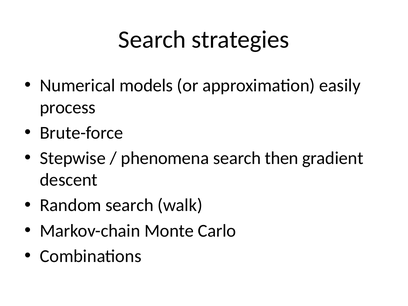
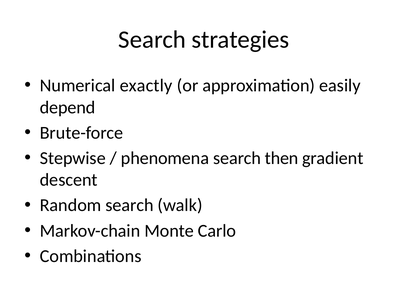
models: models -> exactly (146, 86)
process: process -> depend (68, 107)
